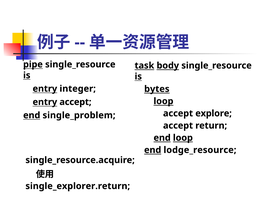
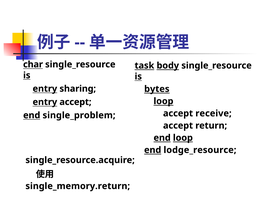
pipe: pipe -> char (33, 64)
integer: integer -> sharing (78, 89)
explore: explore -> receive (213, 113)
single_explorer.return: single_explorer.return -> single_memory.return (78, 186)
